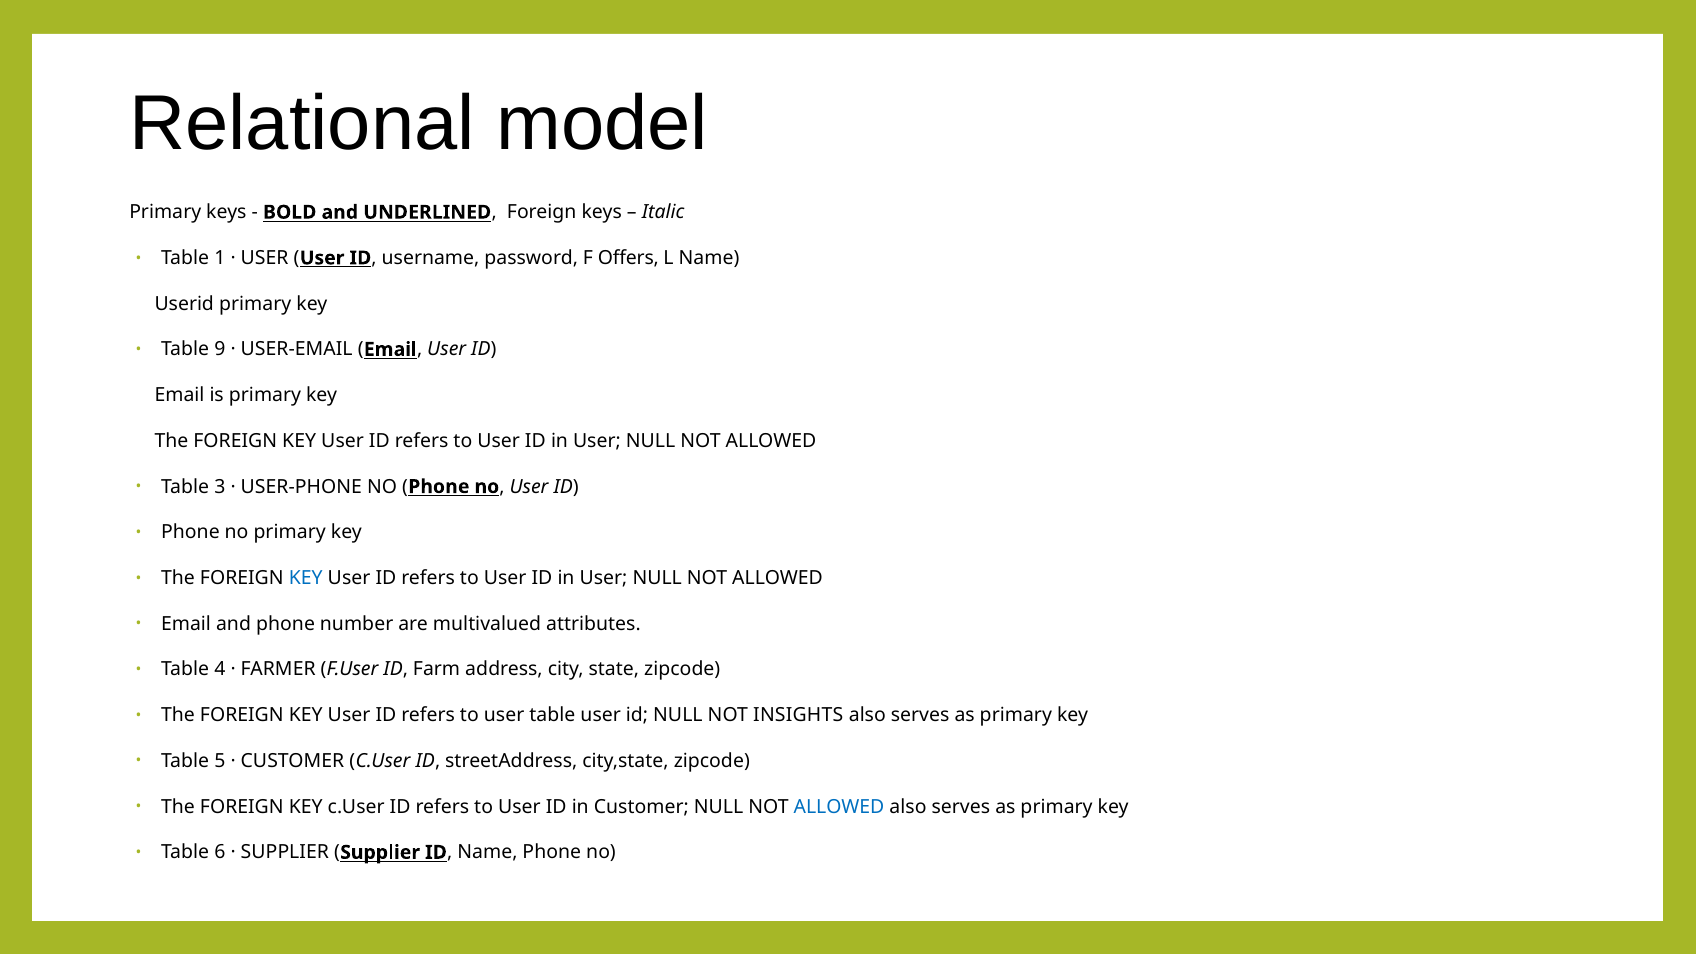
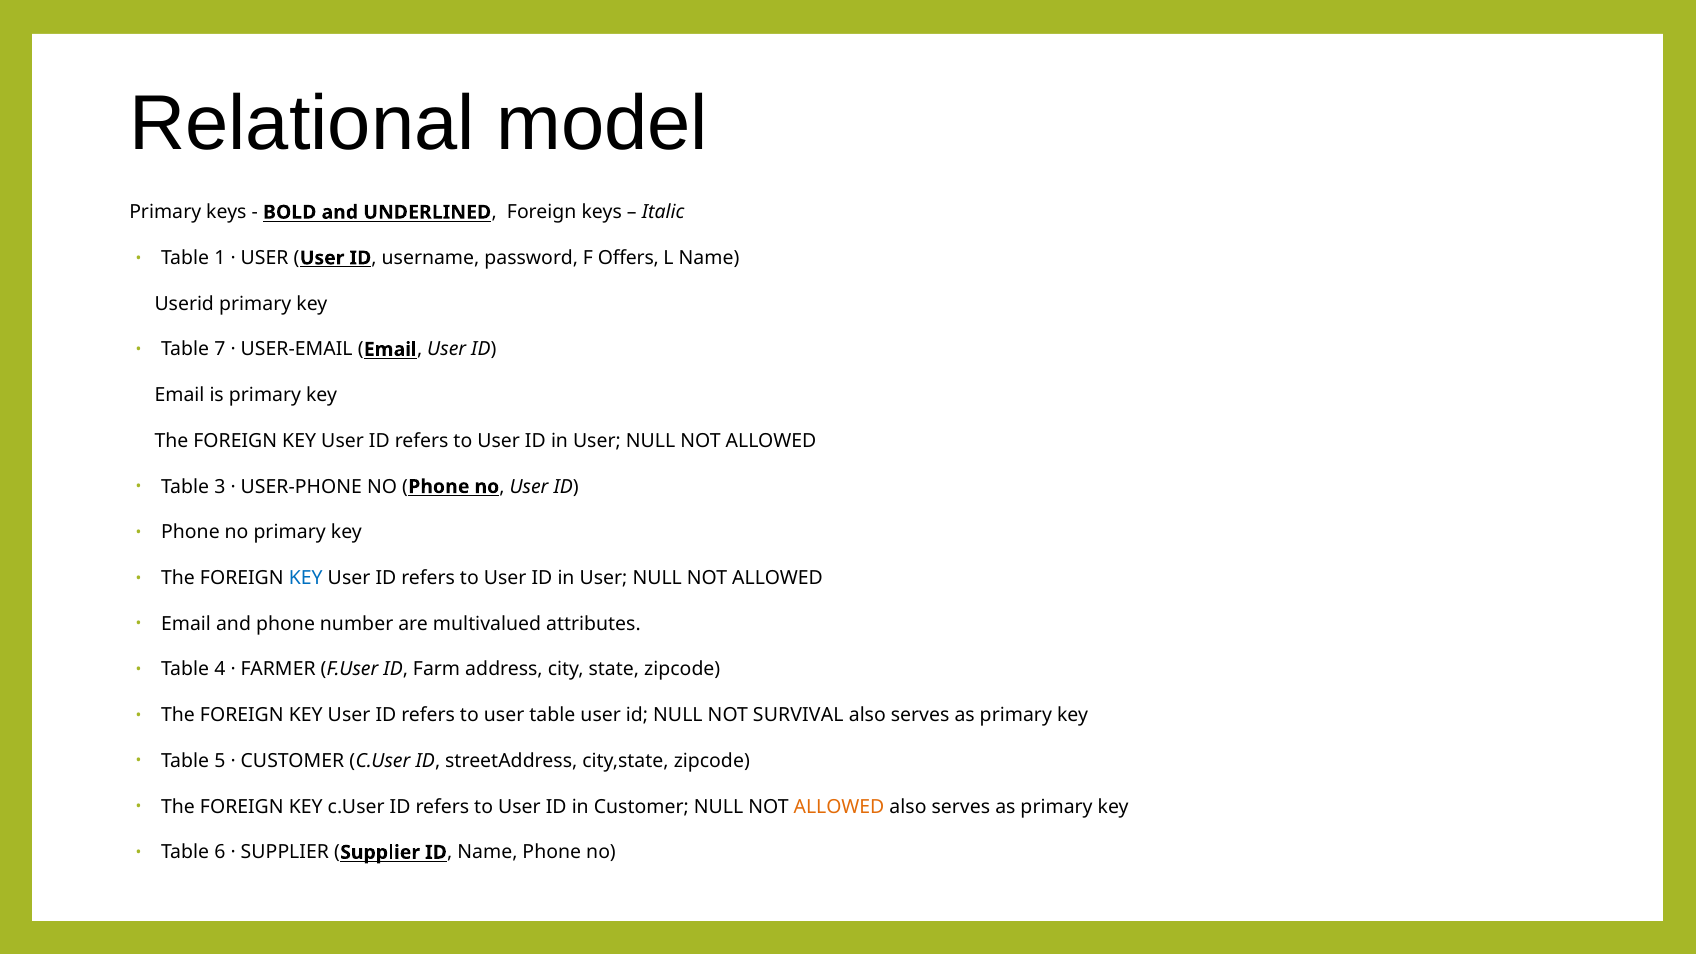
9: 9 -> 7 (220, 349)
INSIGHTS: INSIGHTS -> SURVIVAL (798, 715)
ALLOWED colour: blue -> orange (839, 807)
